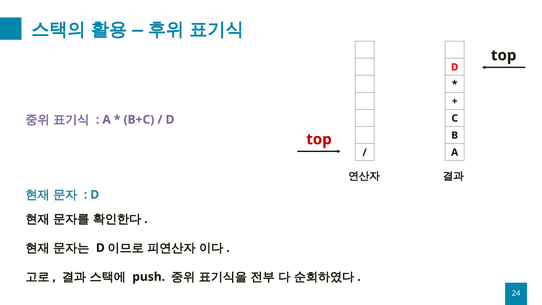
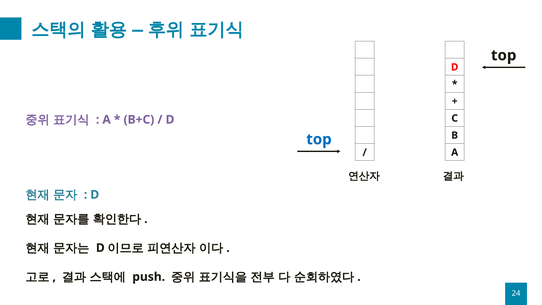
top colour: red -> blue (319, 139)
